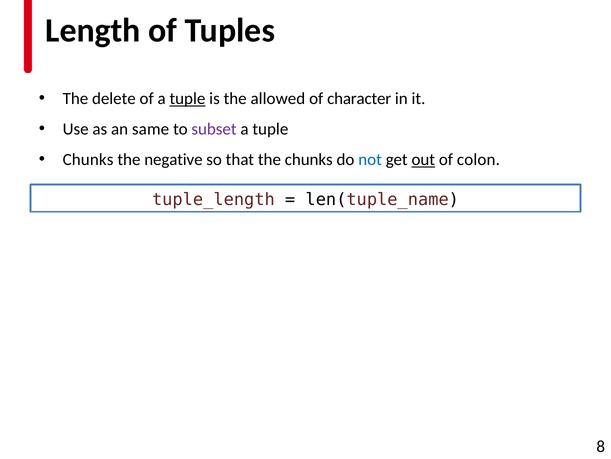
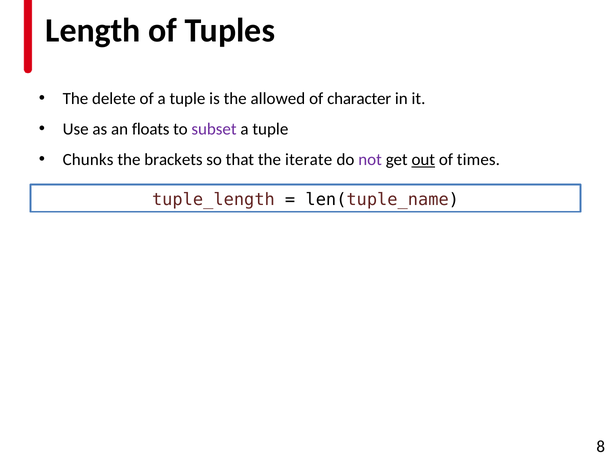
tuple underline: present -> none (187, 98)
same: same -> floats (151, 129)
negative: negative -> brackets (173, 159)
the chunks: chunks -> iterate (309, 159)
not colour: blue -> purple (370, 159)
colon: colon -> times (478, 159)
